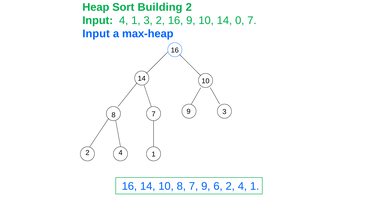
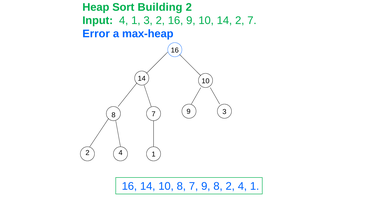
14 0: 0 -> 2 (240, 20)
Input: Input -> Error (96, 34)
9 6: 6 -> 8 (218, 186)
